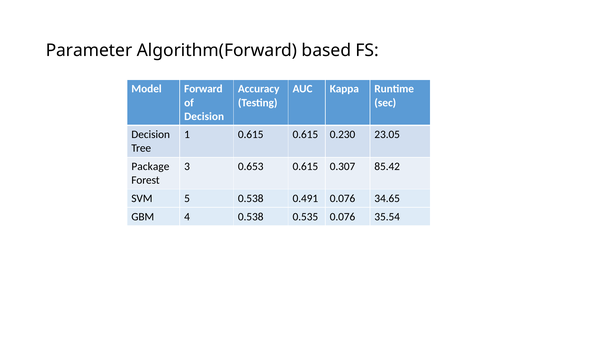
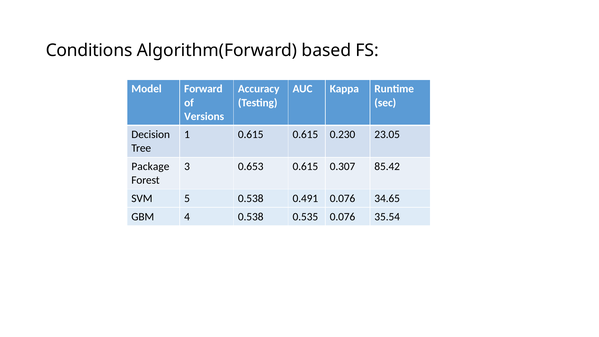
Parameter: Parameter -> Conditions (89, 50)
Decision: Decision -> Versions (204, 116)
